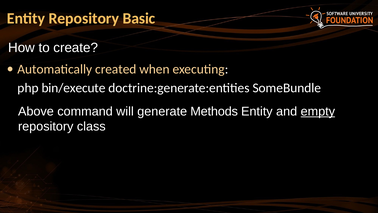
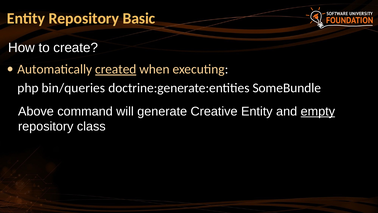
created underline: none -> present (116, 69)
bin/execute: bin/execute -> bin/queries (73, 88)
Methods: Methods -> Creative (214, 111)
